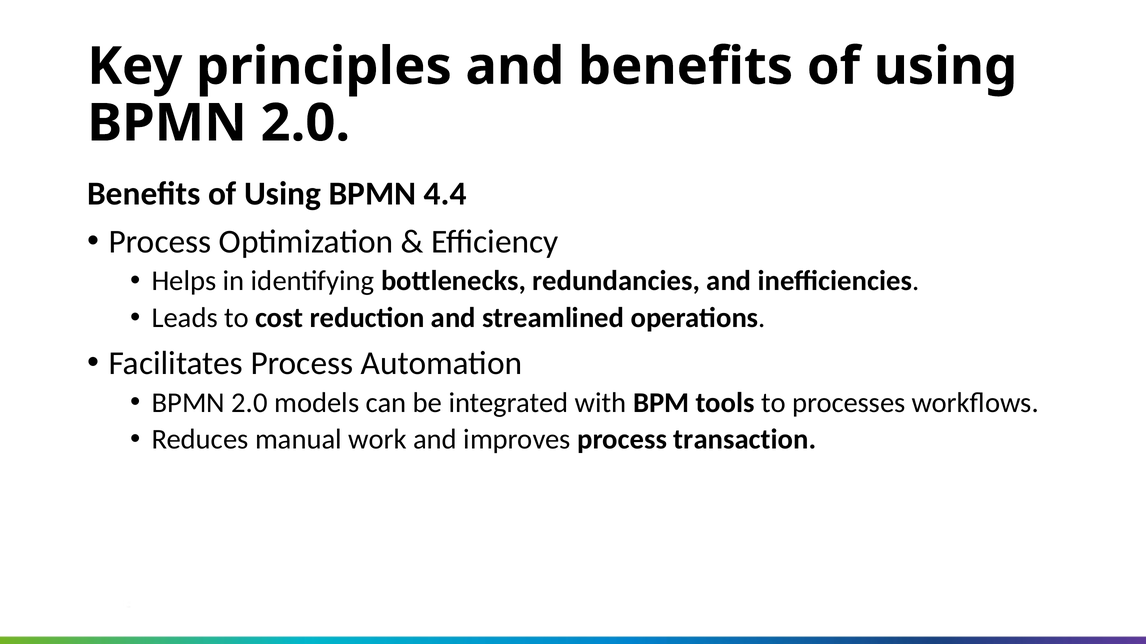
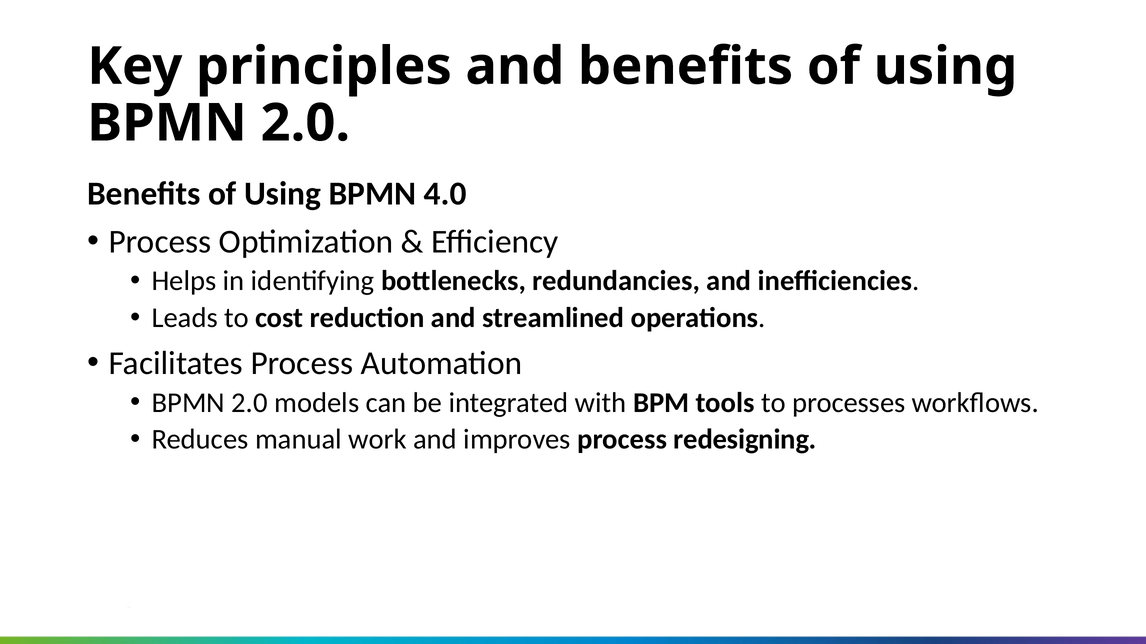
4.4: 4.4 -> 4.0 (445, 194)
transaction: transaction -> redesigning (745, 440)
